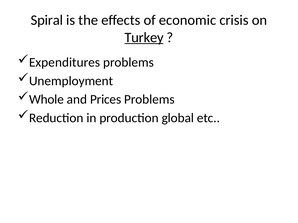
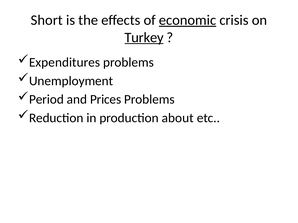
Spiral: Spiral -> Short (47, 20)
economic underline: none -> present (188, 20)
Whole: Whole -> Period (46, 100)
global: global -> about (178, 118)
